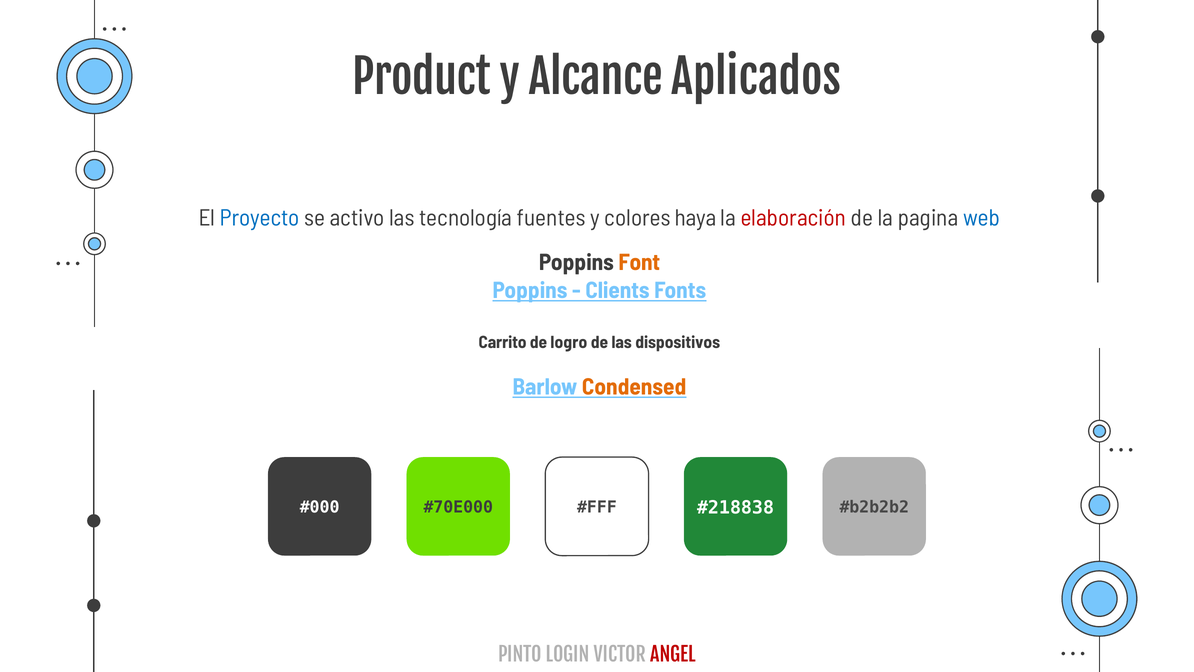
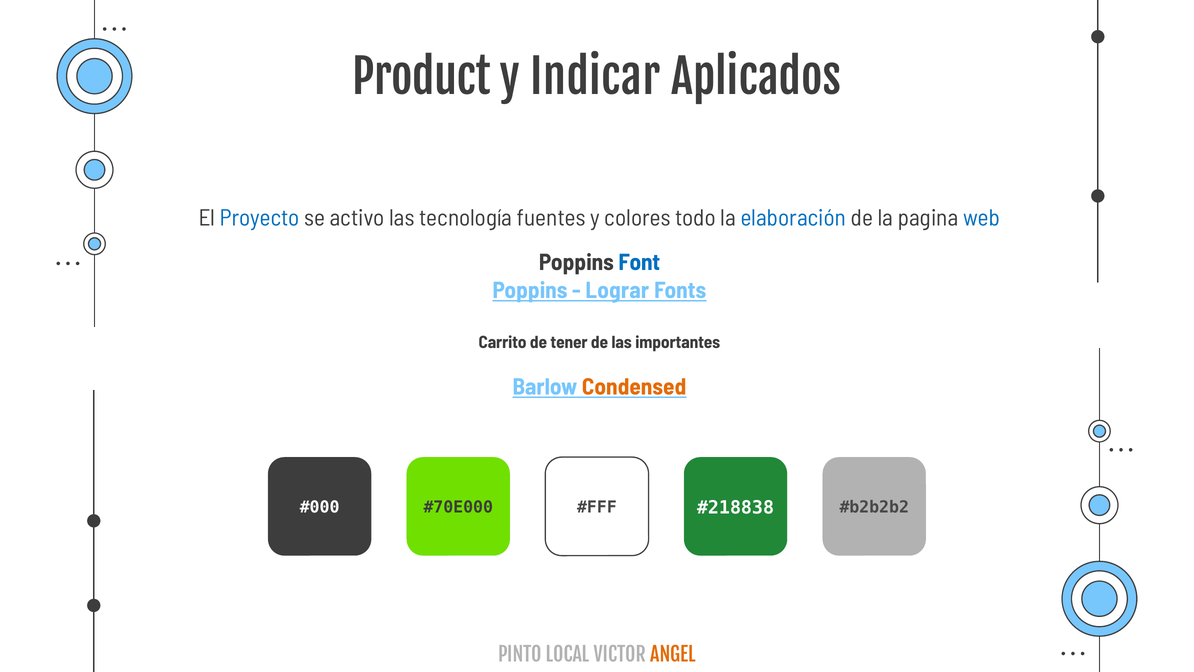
Alcance: Alcance -> Indicar (595, 79)
haya: haya -> todo (695, 218)
elaboración colour: red -> blue (793, 218)
Font colour: orange -> blue (639, 262)
Clients: Clients -> Lograr (617, 290)
logro: logro -> tener (569, 342)
dispositivos: dispositivos -> importantes (678, 342)
LOGIN: LOGIN -> LOCAL (568, 655)
ANGEL colour: red -> orange (673, 655)
